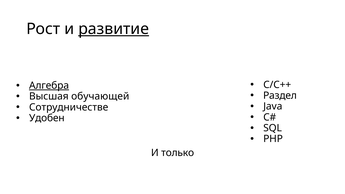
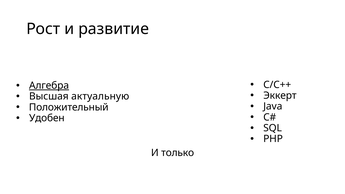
развитие underline: present -> none (114, 29)
Раздел: Раздел -> Эккерт (280, 96)
обучающей: обучающей -> актуальную (100, 96)
Сотрудничестве: Сотрудничестве -> Положительный (69, 107)
